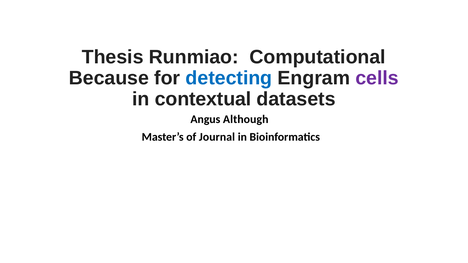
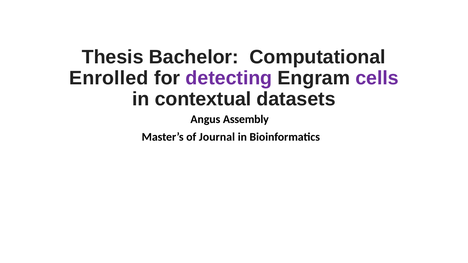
Runmiao: Runmiao -> Bachelor (194, 57)
Because: Because -> Enrolled (109, 78)
detecting colour: blue -> purple (229, 78)
Although: Although -> Assembly (246, 119)
